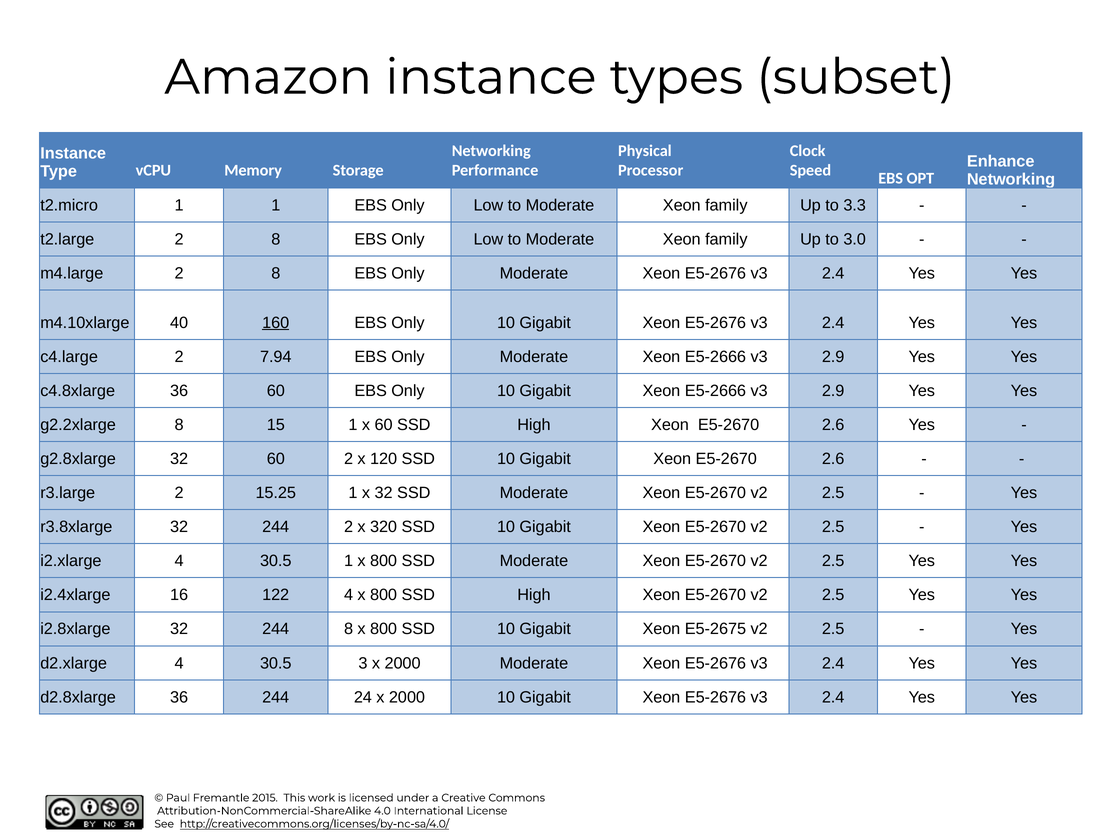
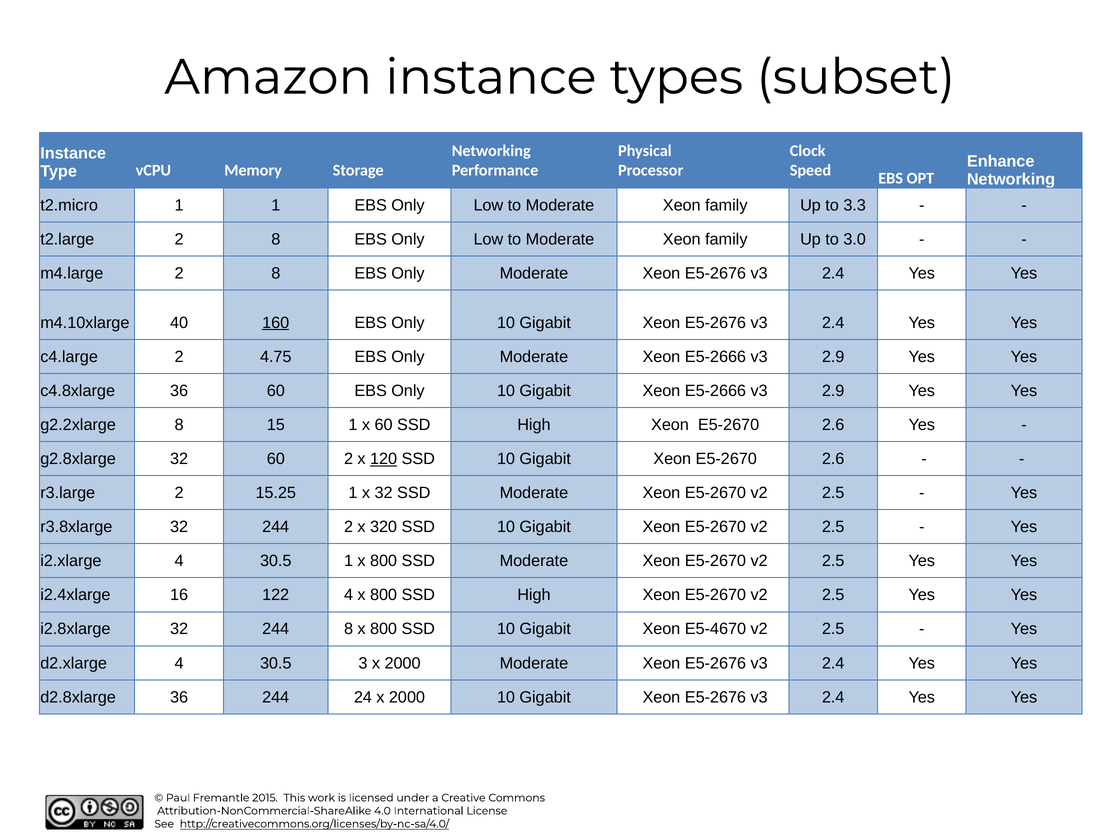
7.94: 7.94 -> 4.75 (276, 357)
120 underline: none -> present (384, 459)
E5-2675: E5-2675 -> E5-4670 (715, 629)
